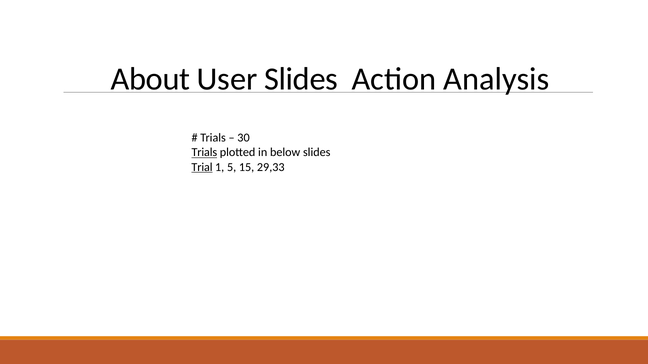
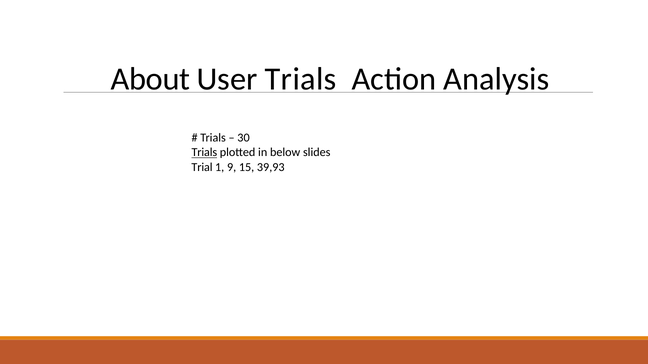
User Slides: Slides -> Trials (301, 79)
Trial underline: present -> none (202, 167)
5: 5 -> 9 (232, 167)
29,33: 29,33 -> 39,93 (271, 167)
